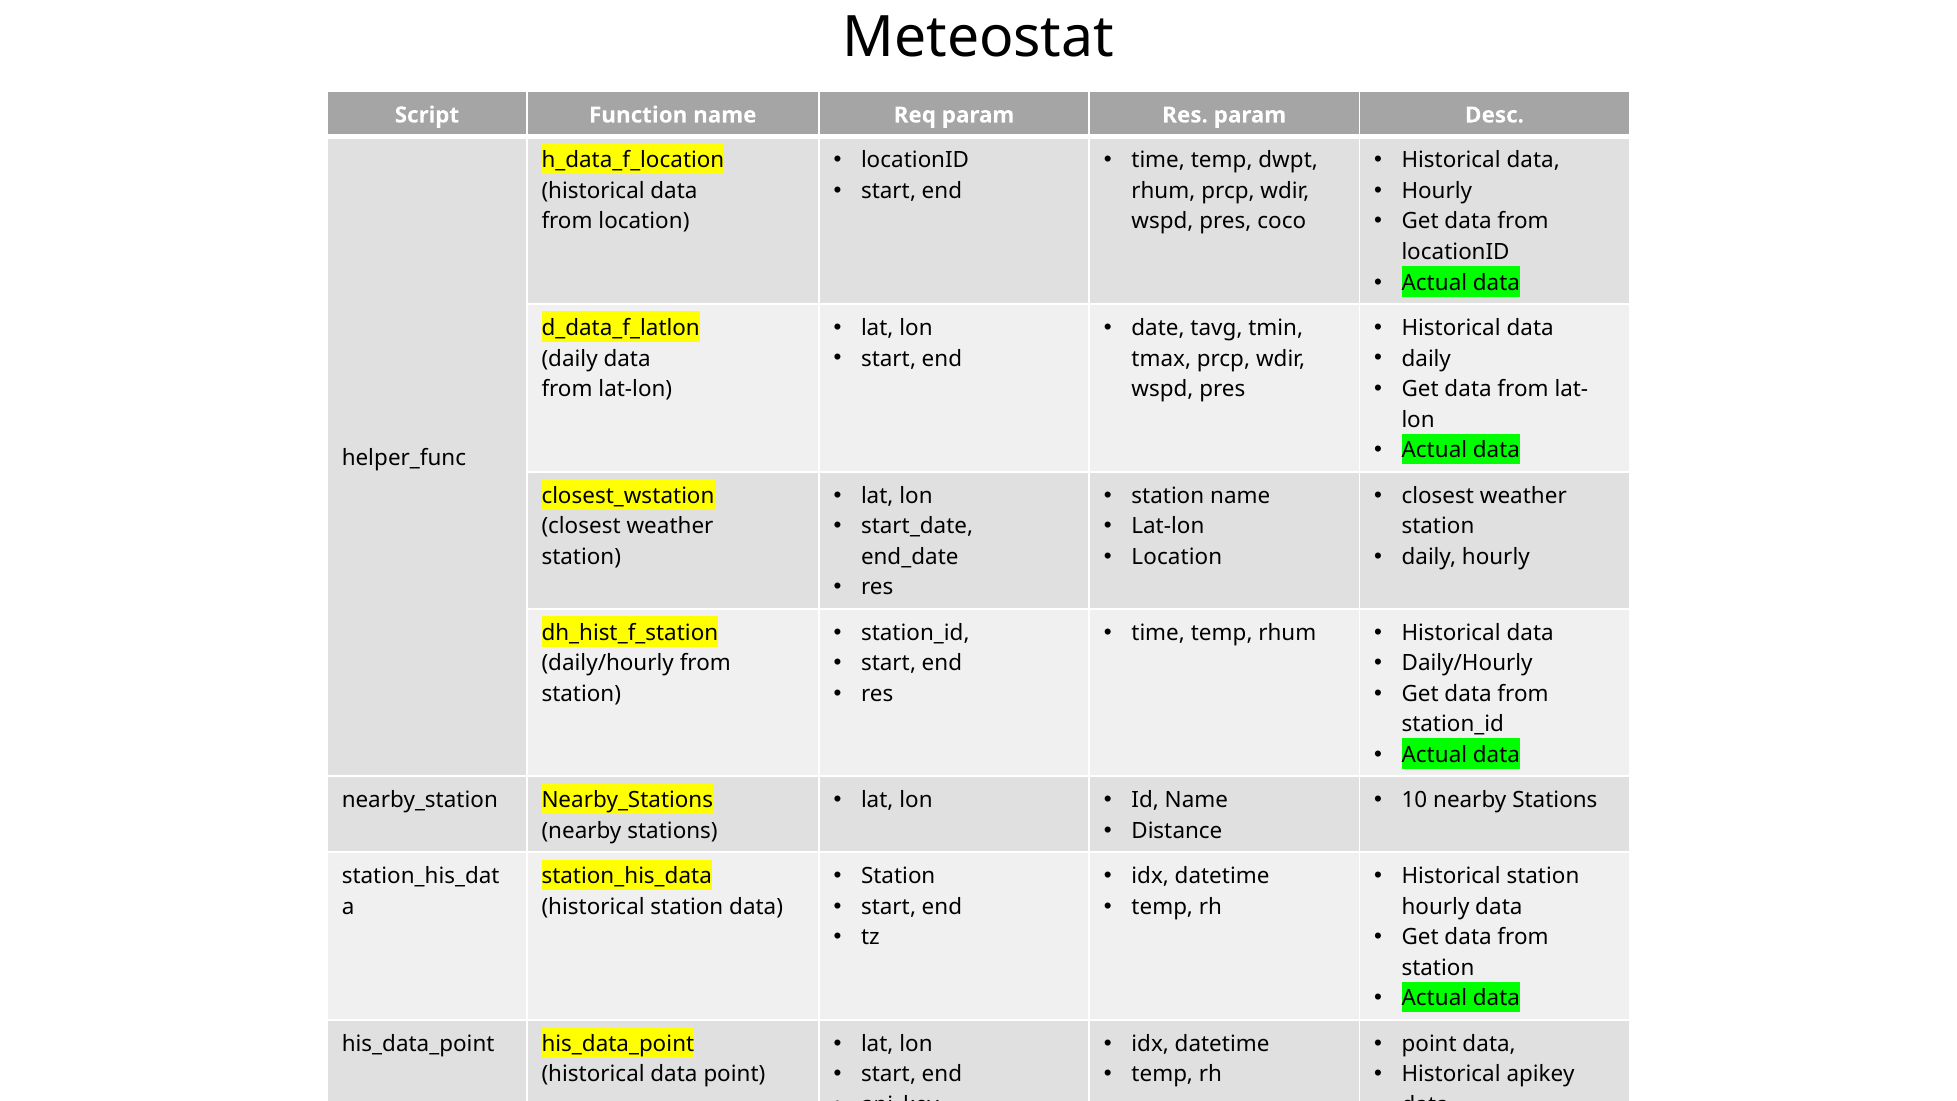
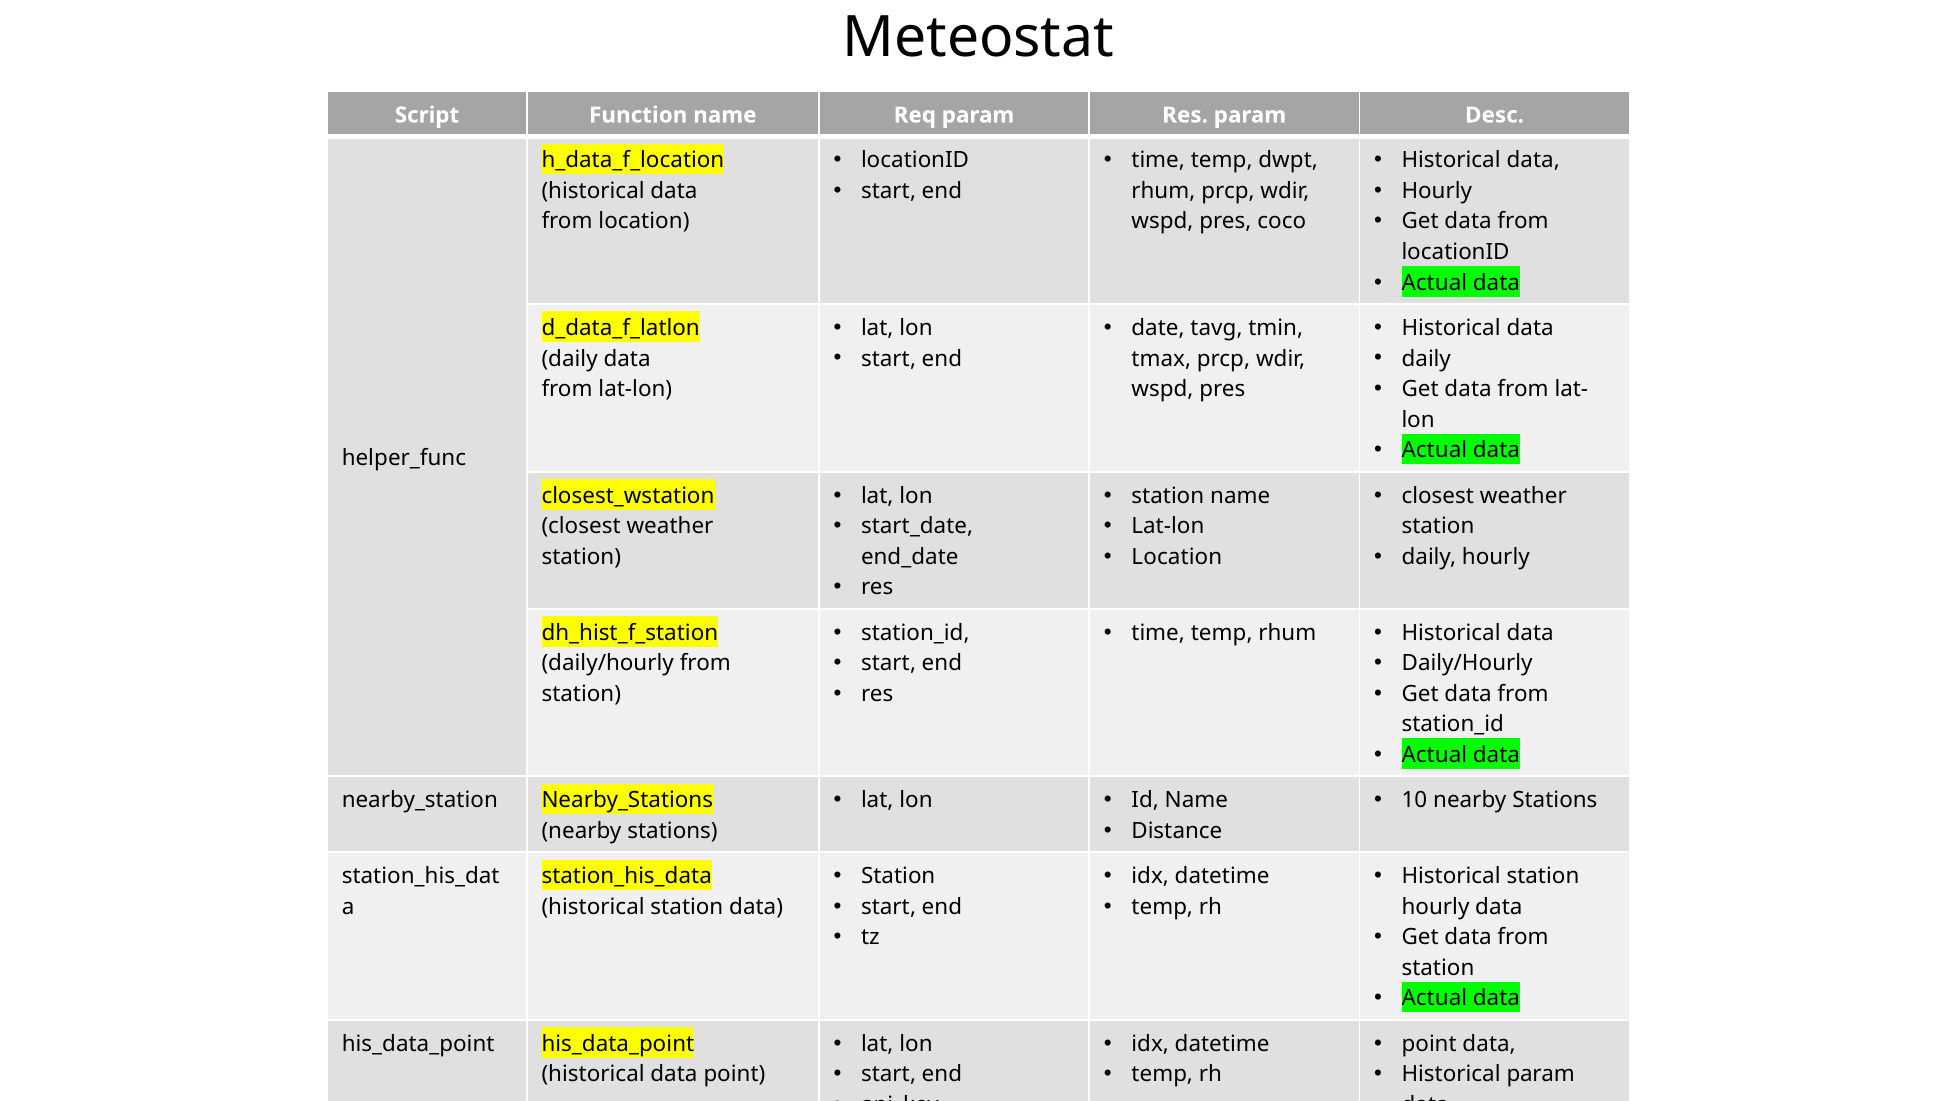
Historical apikey: apikey -> param (1541, 1074)
